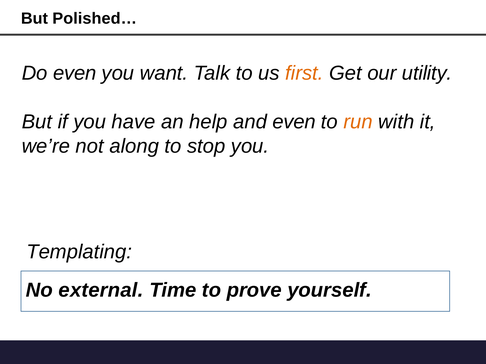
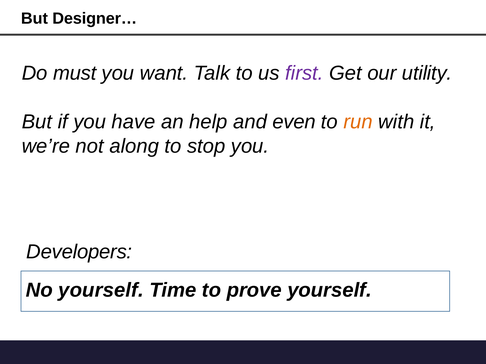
Polished…: Polished… -> Designer… (95, 18)
Do even: even -> must (75, 73)
first colour: orange -> purple (304, 73)
Templating: Templating -> Developers (79, 252)
No external: external -> yourself (101, 291)
